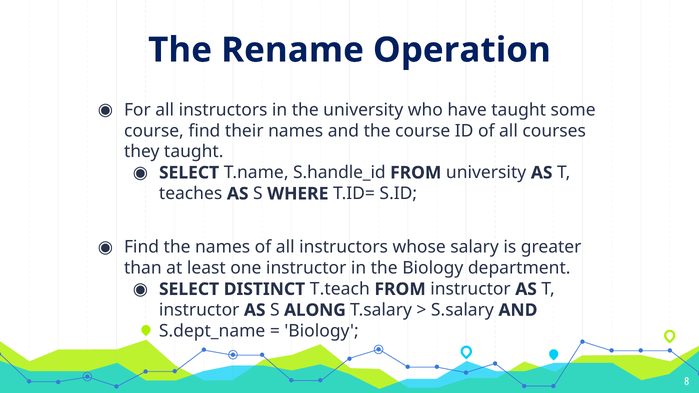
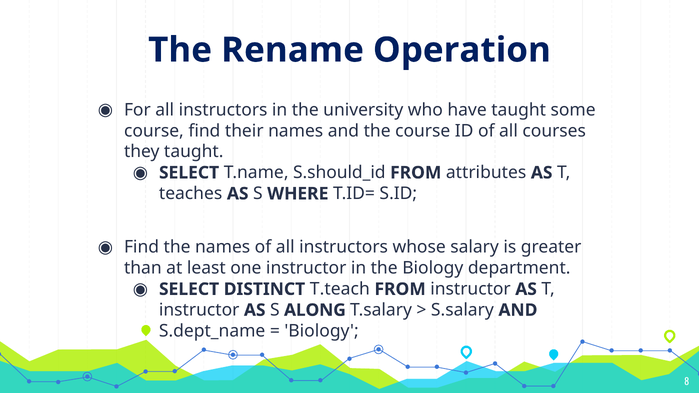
S.handle_id: S.handle_id -> S.should_id (339, 173)
FROM university: university -> attributes (486, 173)
